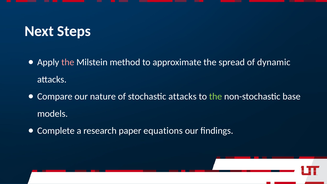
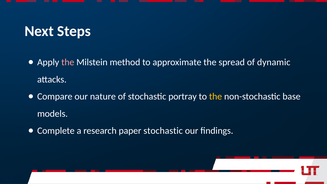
stochastic attacks: attacks -> portray (183, 97)
the colour: light green -> yellow (216, 97)
paper equations: equations -> stochastic (163, 131)
